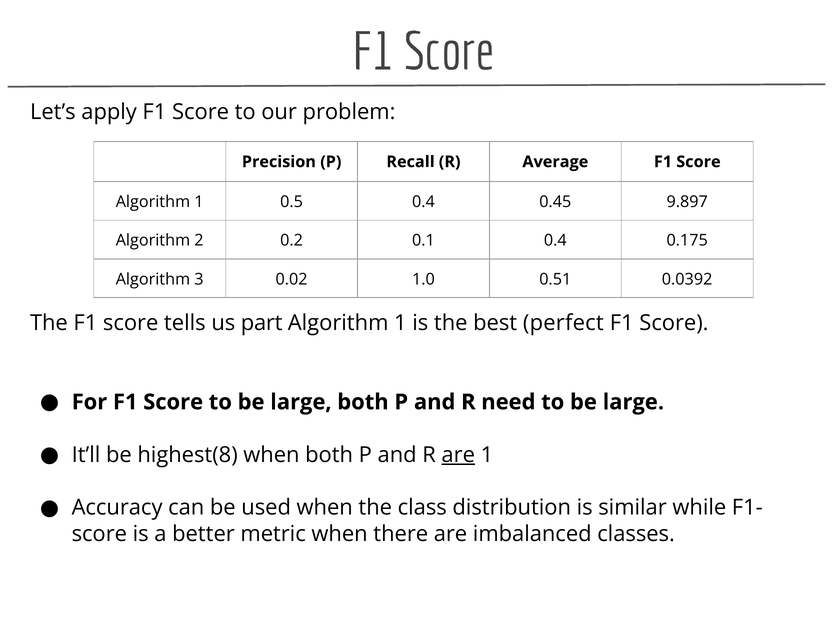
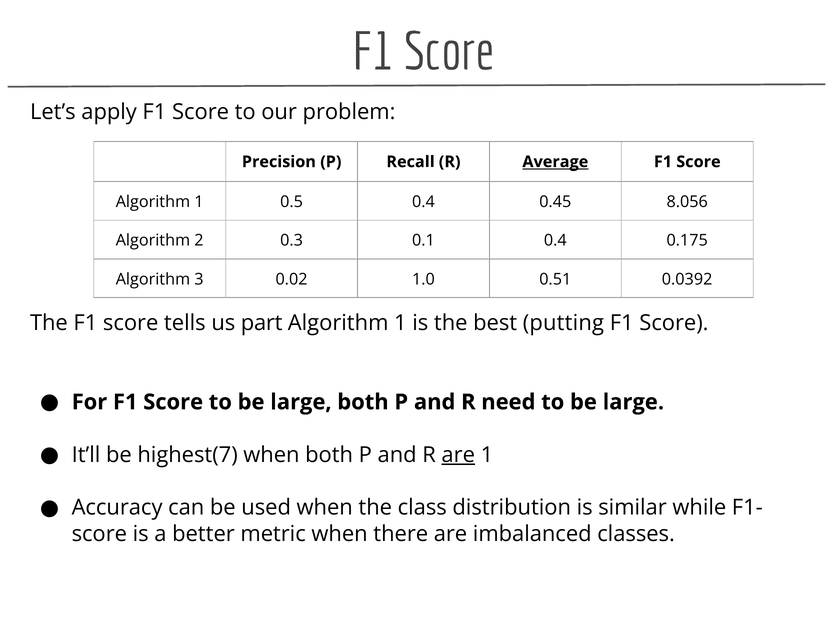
Average underline: none -> present (555, 162)
9.897: 9.897 -> 8.056 (687, 202)
0.2: 0.2 -> 0.3 (292, 240)
perfect: perfect -> putting (563, 323)
highest(8: highest(8 -> highest(7 (188, 455)
